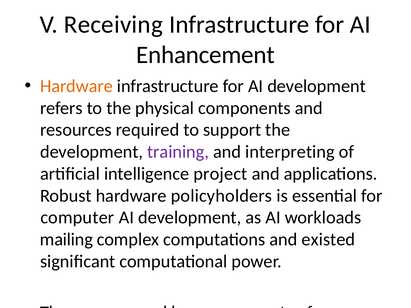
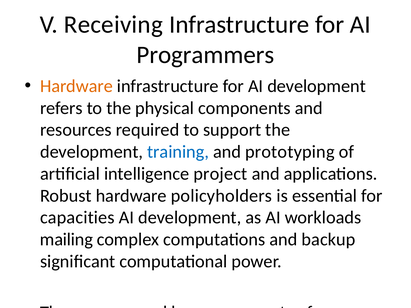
Enhancement: Enhancement -> Programmers (205, 55)
training colour: purple -> blue (178, 152)
interpreting: interpreting -> prototyping (290, 152)
computer: computer -> capacities (77, 218)
existed: existed -> backup (328, 240)
